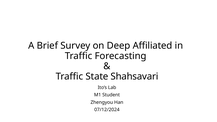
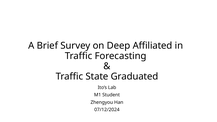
Shahsavari: Shahsavari -> Graduated (134, 76)
